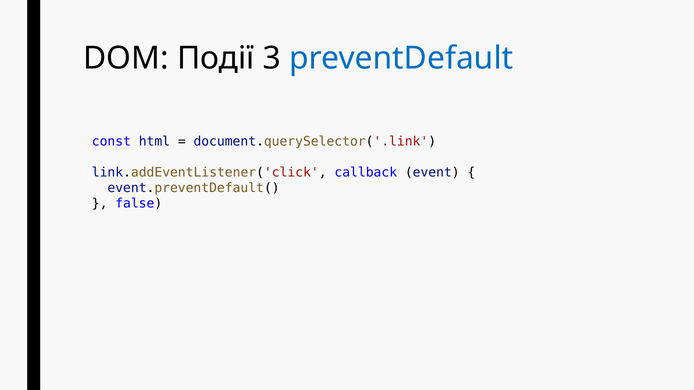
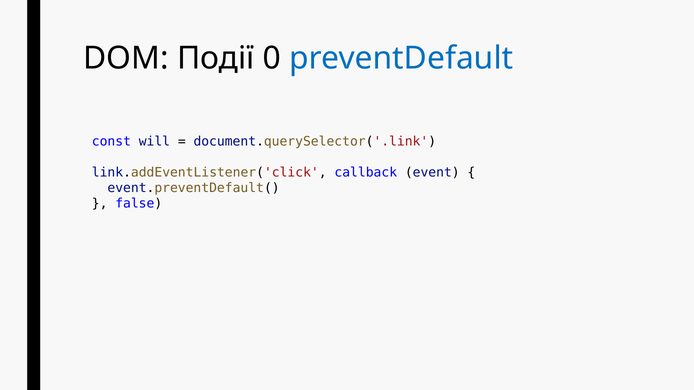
3: 3 -> 0 (272, 58)
html: html -> will (154, 141)
